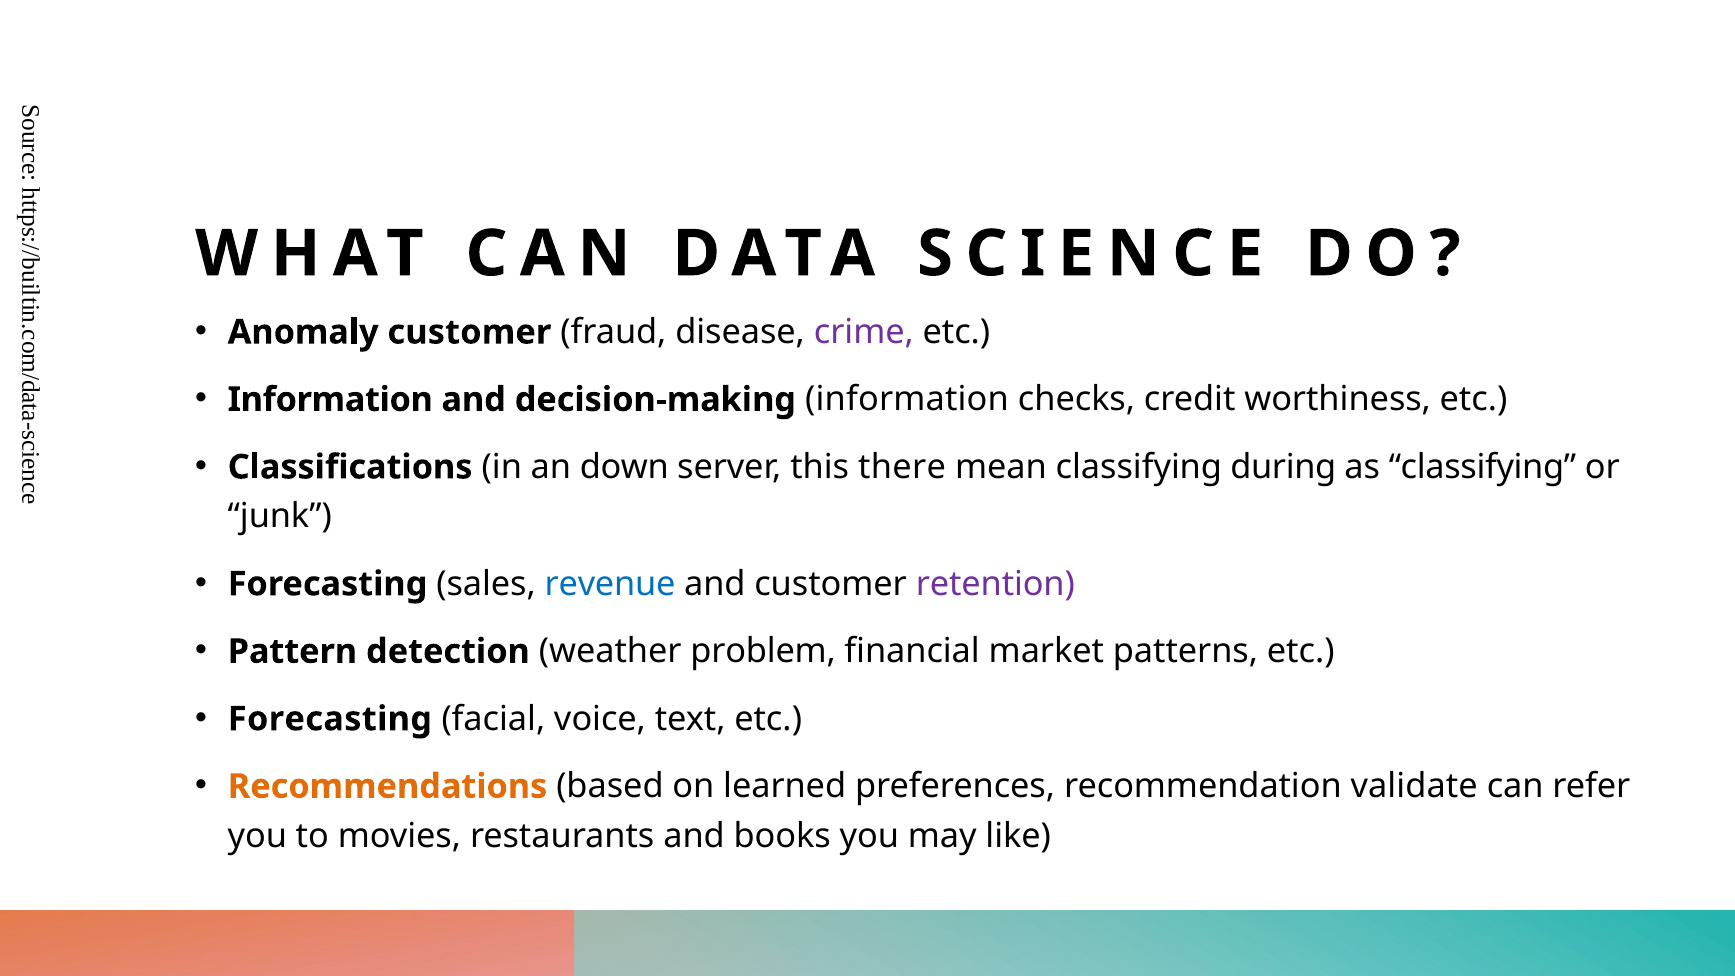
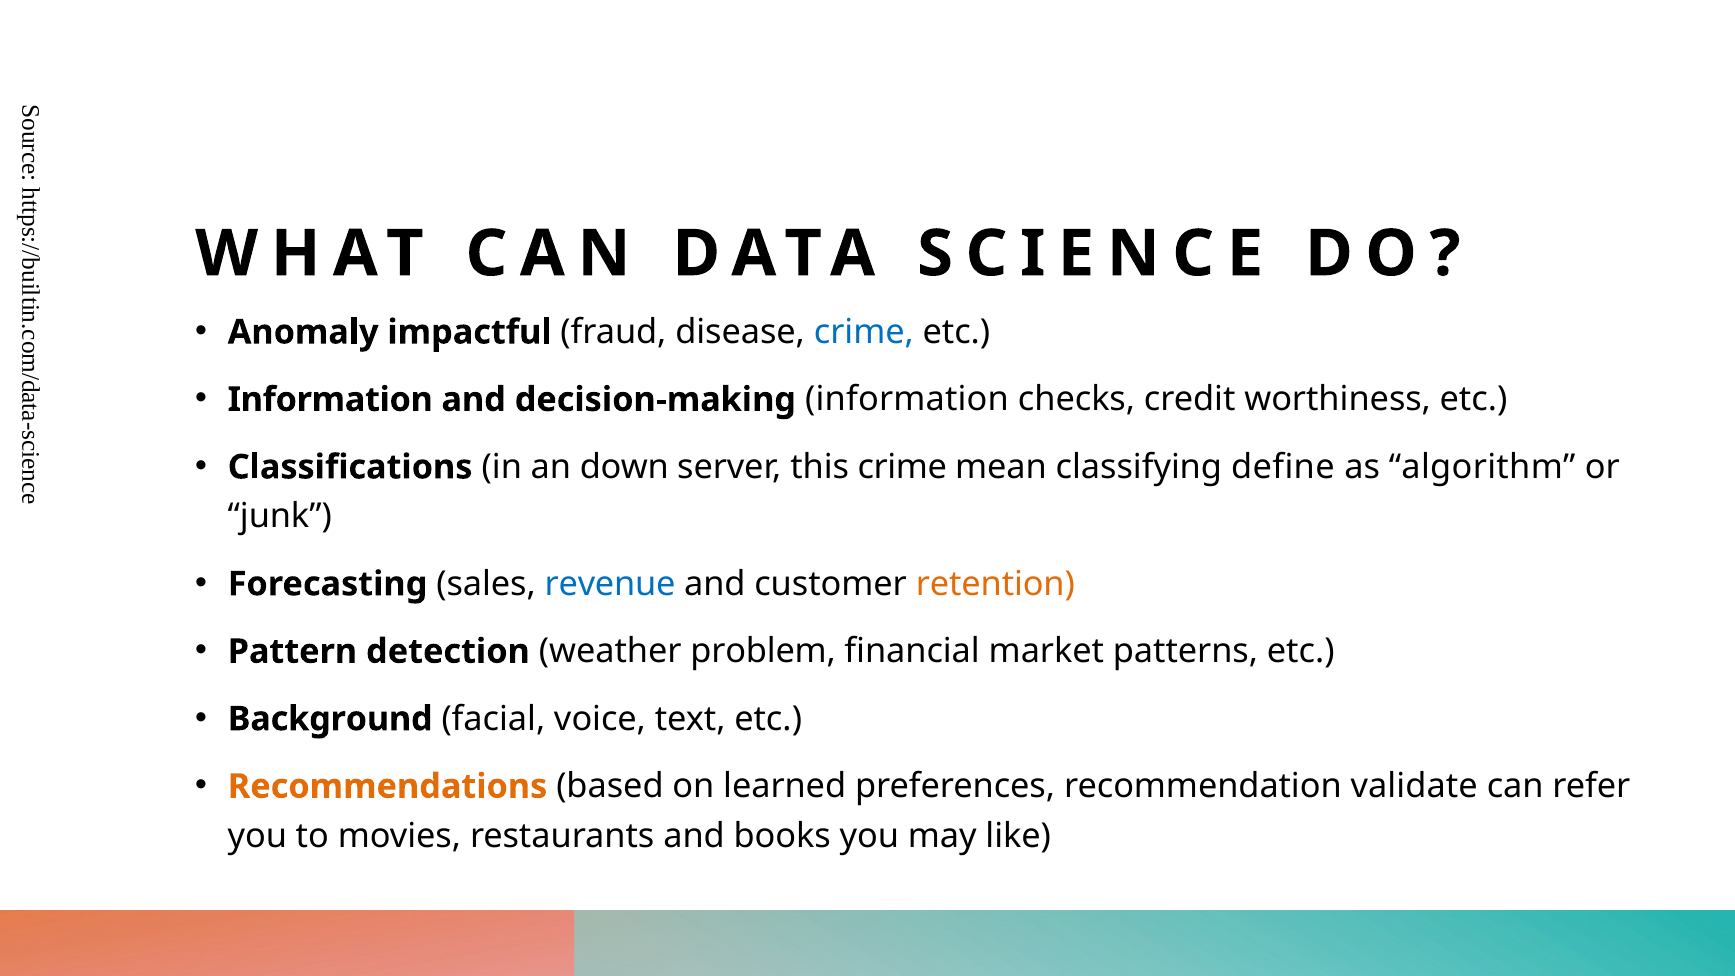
Anomaly customer: customer -> impactful (469, 332)
crime colour: purple -> blue (864, 332)
this there: there -> crime (902, 467)
during: during -> define (1283, 467)
as classifying: classifying -> algorithm (1482, 467)
retention colour: purple -> orange (995, 584)
Forecasting: Forecasting -> Background (330, 719)
